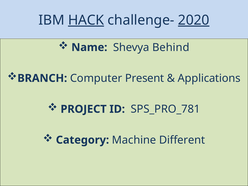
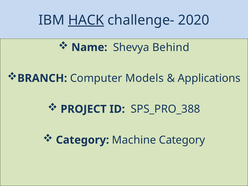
2020 underline: present -> none (194, 20)
Present: Present -> Models (145, 78)
SPS_PRO_781: SPS_PRO_781 -> SPS_PRO_388 (165, 109)
Machine Different: Different -> Category (182, 140)
